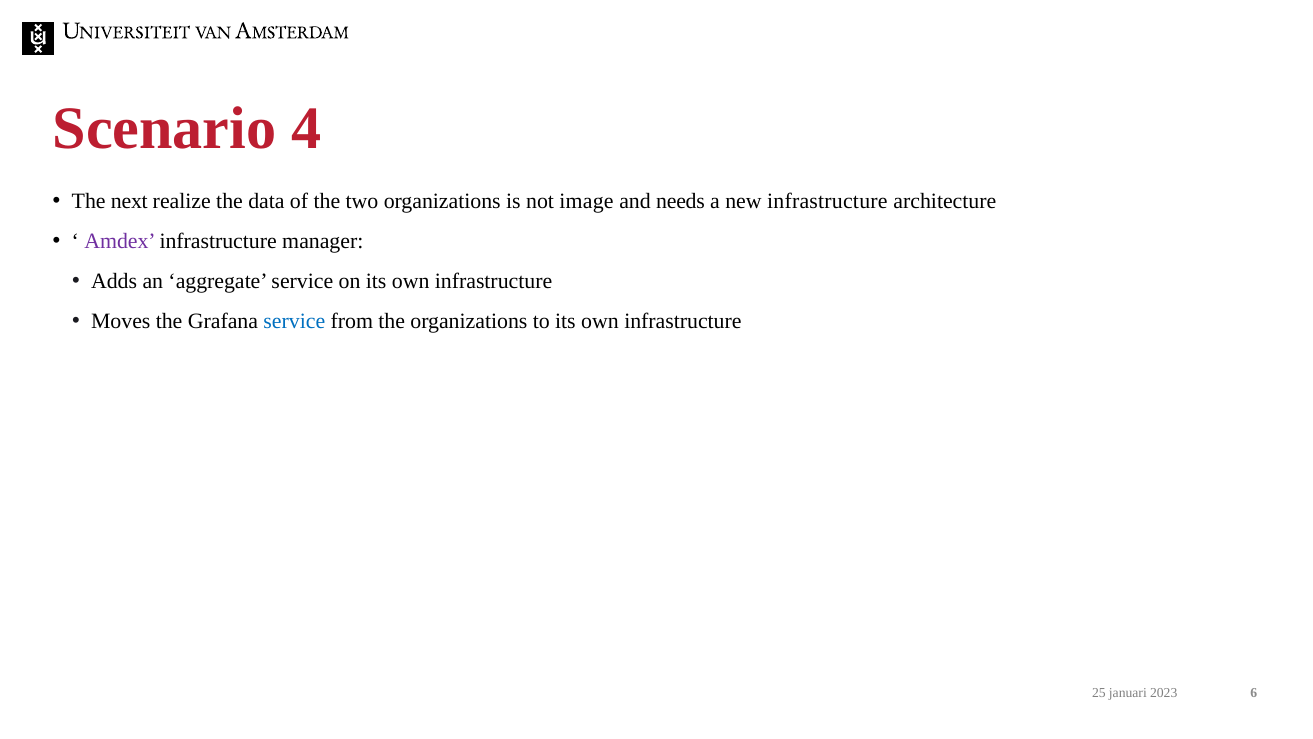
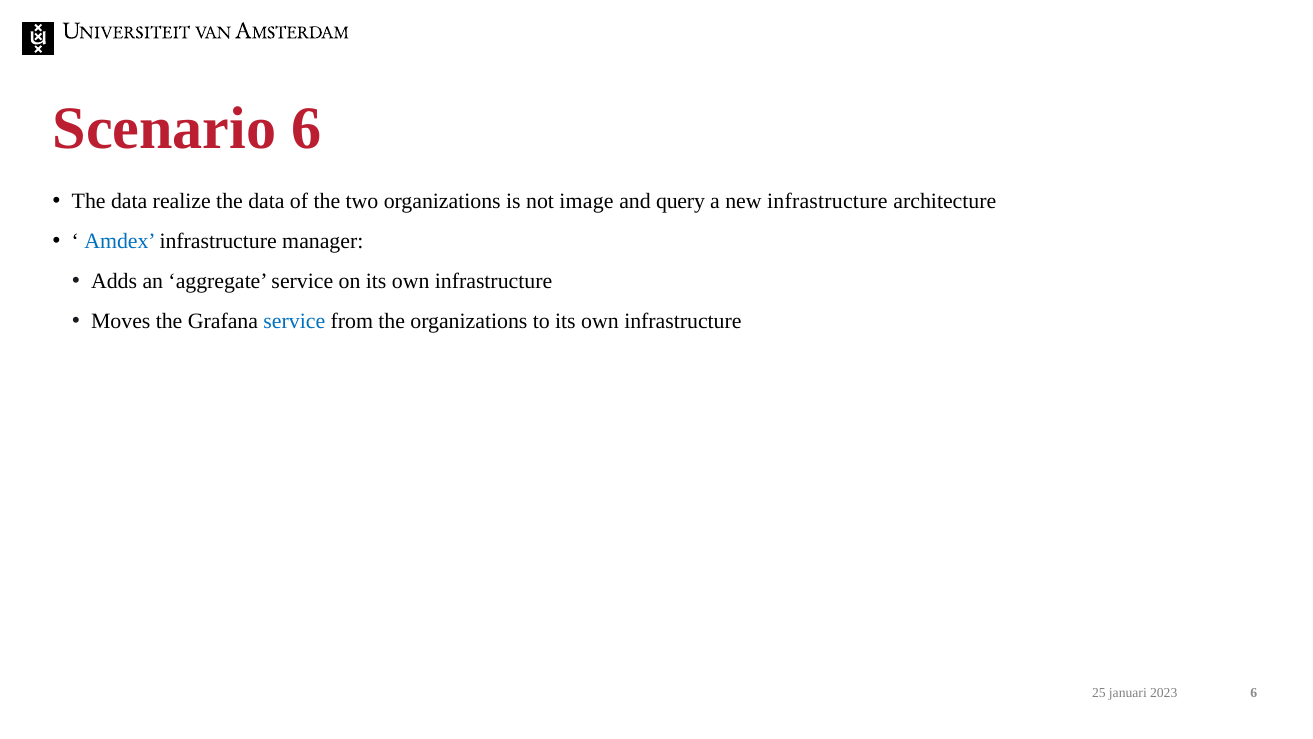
Scenario 4: 4 -> 6 (306, 128)
next: next -> data (129, 201)
needs: needs -> query (681, 201)
Amdex colour: purple -> blue (120, 241)
